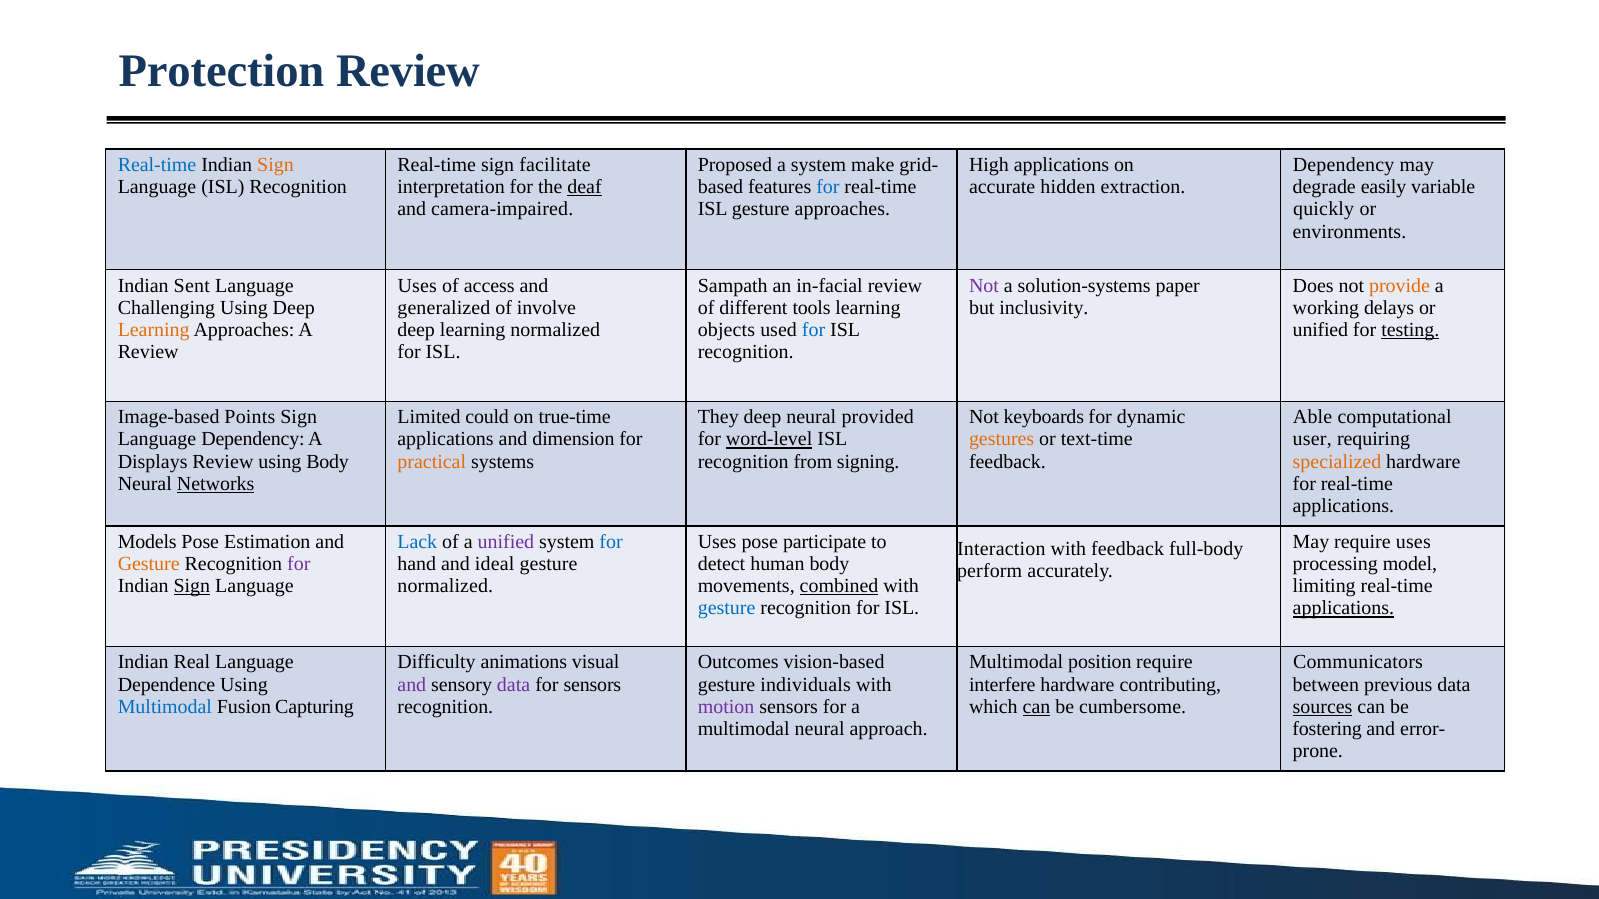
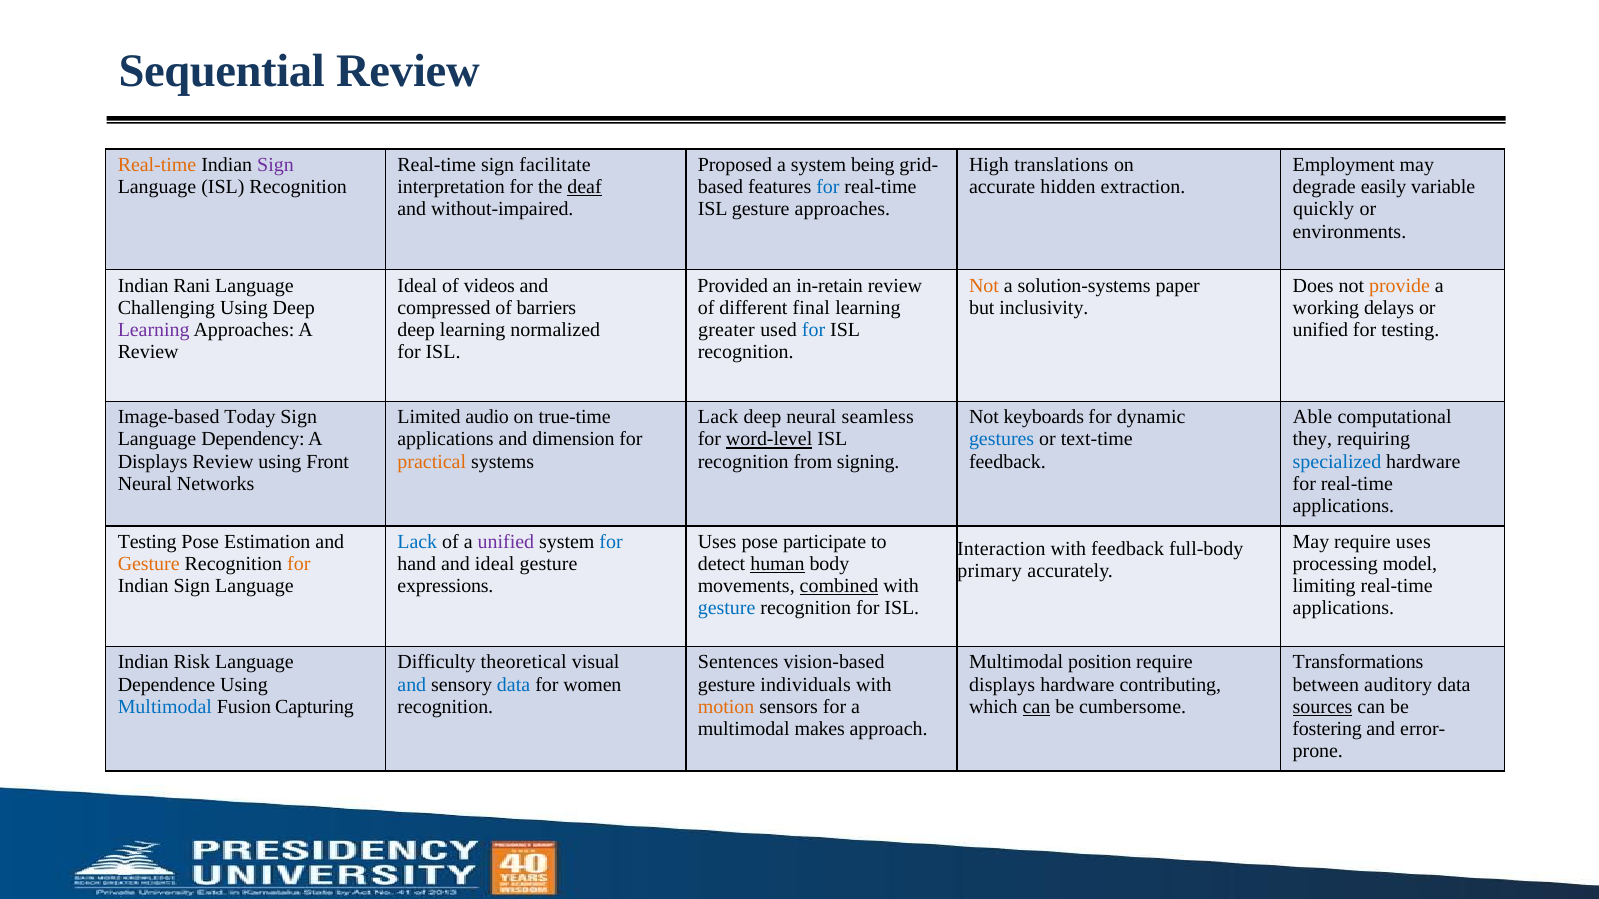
Protection: Protection -> Sequential (222, 71)
Real-time colour: blue -> orange (157, 165)
Sign colour: orange -> purple (275, 165)
make: make -> being (873, 165)
High applications: applications -> translations (1061, 165)
Dependency: Dependency -> Employment (1344, 165)
camera-impaired: camera-impaired -> without-impaired (502, 209)
Sent: Sent -> Rani (192, 286)
Uses: Uses -> Ideal (417, 286)
access: access -> videos (489, 286)
Sampath: Sampath -> Provided (733, 286)
in-facial: in-facial -> in-retain (830, 286)
Not colour: purple -> orange (984, 286)
generalized: generalized -> compressed (444, 308)
involve: involve -> barriers (546, 308)
tools: tools -> final (811, 308)
Learning colour: orange -> purple (154, 330)
objects: objects -> greater (726, 330)
testing underline: present -> none (1410, 330)
Points: Points -> Today (250, 417)
could: could -> audio (487, 417)
They: They -> Lack (718, 417)
provided: provided -> seamless (878, 417)
gestures colour: orange -> blue (1002, 440)
user: user -> they (1312, 440)
using Body: Body -> Front (328, 462)
specialized colour: orange -> blue (1337, 462)
Networks underline: present -> none (216, 484)
Models: Models -> Testing (147, 542)
for colour: purple -> orange (299, 564)
human underline: none -> present (777, 564)
perform: perform -> primary (990, 572)
Sign underline: present -> none (192, 586)
normalized: normalized -> expressions (445, 586)
applications underline: present -> none (1343, 609)
Real: Real -> Risk (192, 663)
animations: animations -> theoretical (524, 663)
Outcomes: Outcomes -> Sentences (738, 663)
Communicators: Communicators -> Transformations (1358, 663)
and colour: purple -> blue (412, 685)
data colour: purple -> blue (514, 685)
for sensors: sensors -> women (592, 685)
interfere: interfere -> displays (1002, 685)
previous: previous -> auditory (1398, 685)
motion colour: purple -> orange (726, 707)
multimodal neural: neural -> makes (820, 729)
